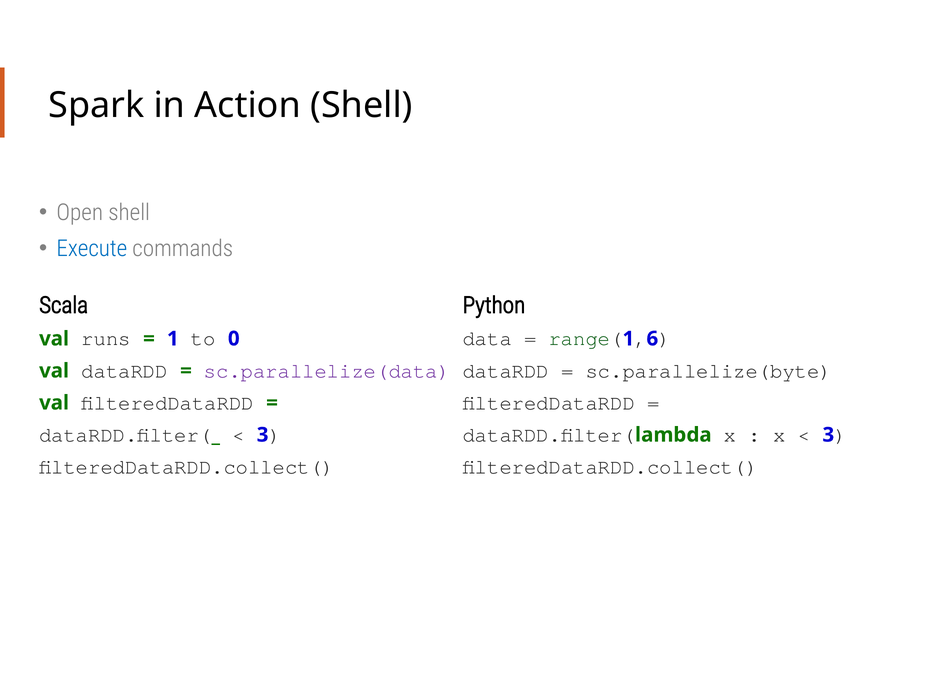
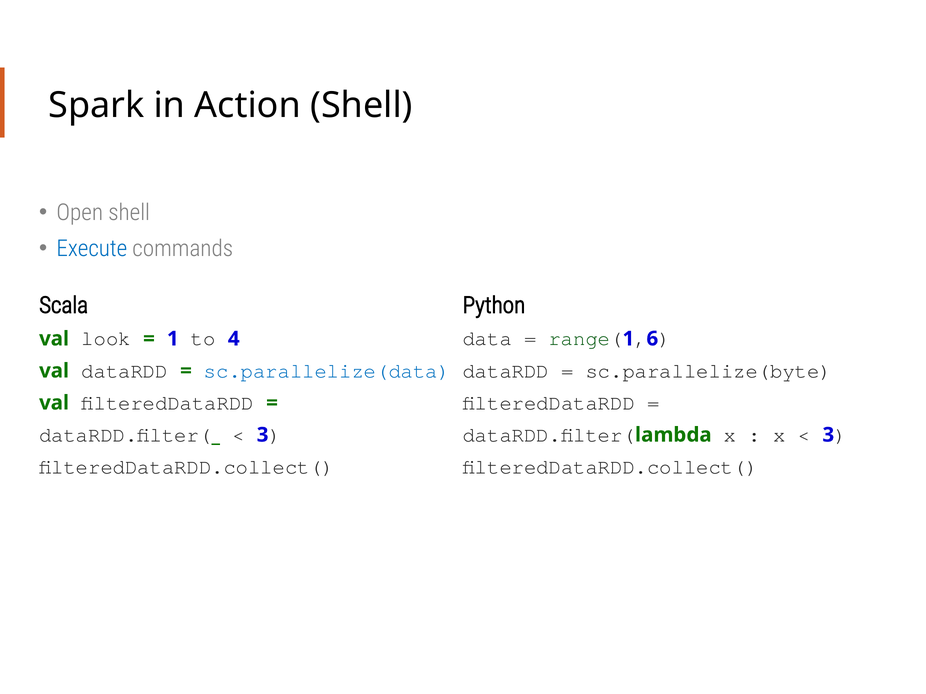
runs: runs -> look (106, 339)
0: 0 -> 4 (234, 339)
sc.parallelize(data colour: purple -> blue (327, 371)
